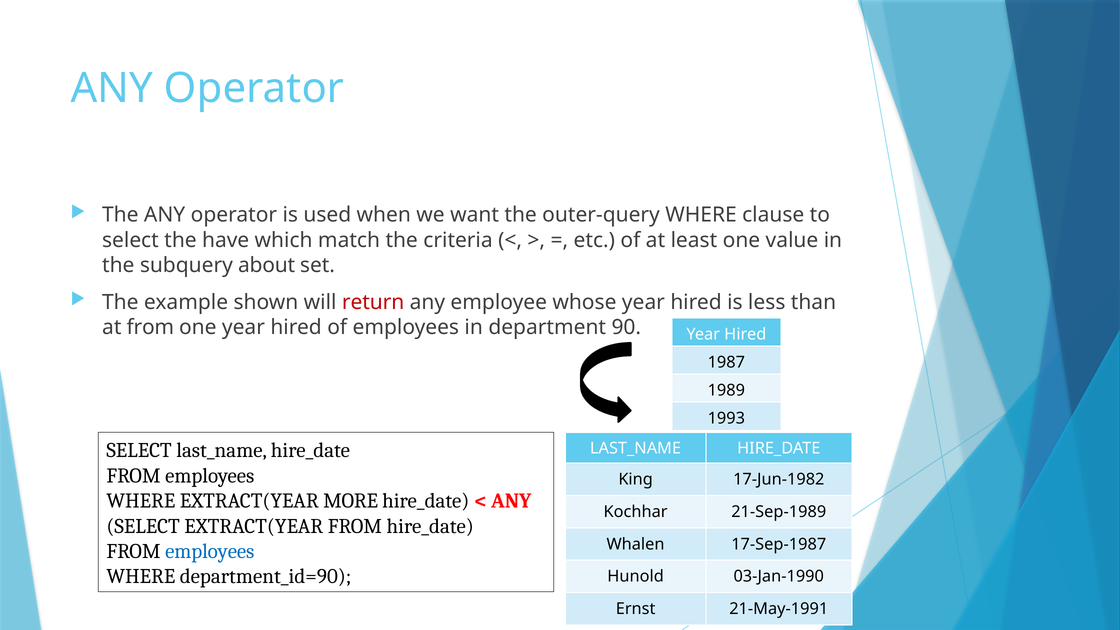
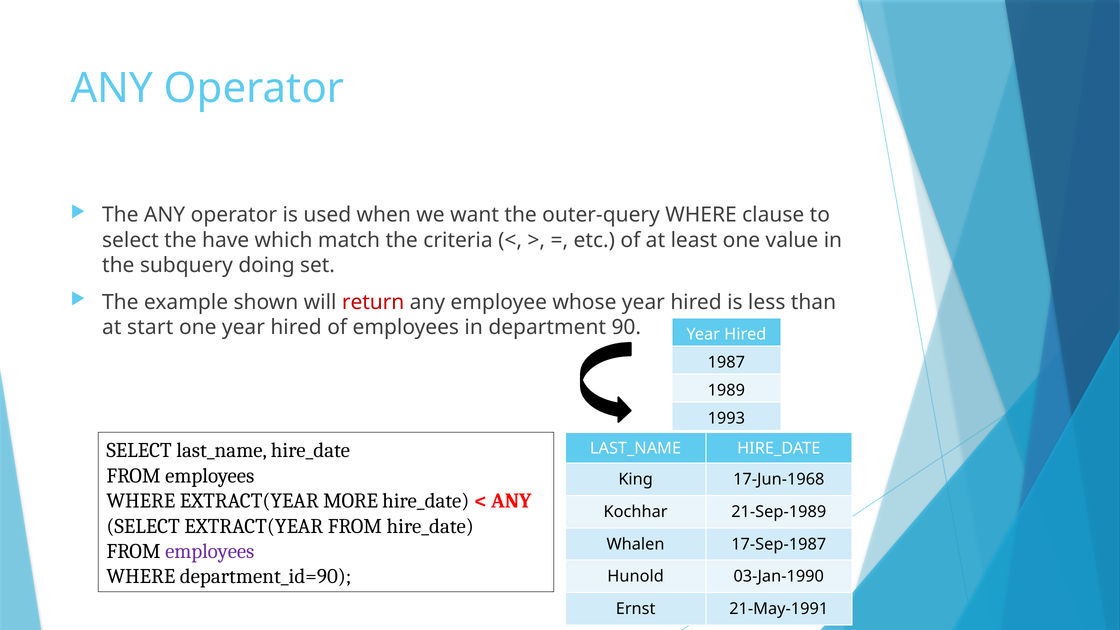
about: about -> doing (267, 265)
at from: from -> start (150, 328)
17-Jun-1982: 17-Jun-1982 -> 17-Jun-1968 (779, 479)
employees colour: blue -> purple (210, 551)
